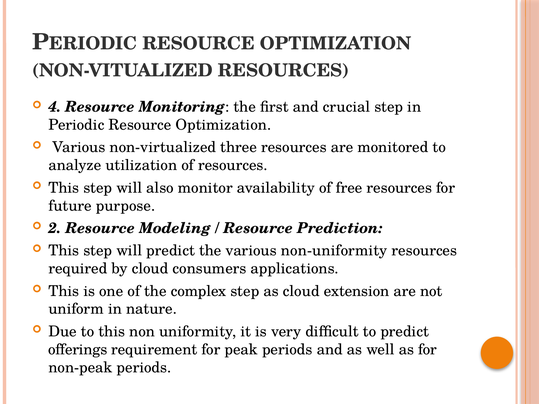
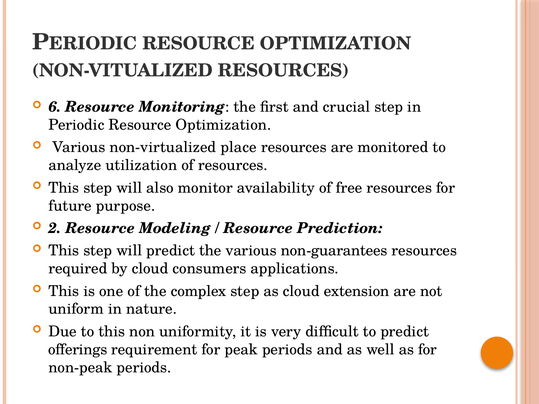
4: 4 -> 6 (55, 107)
three: three -> place (239, 147)
non-uniformity: non-uniformity -> non-guarantees (334, 251)
